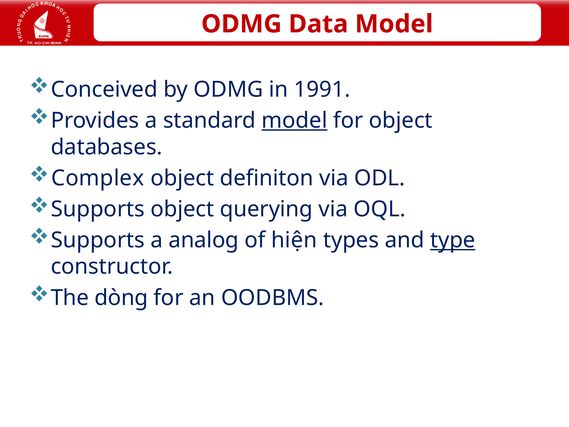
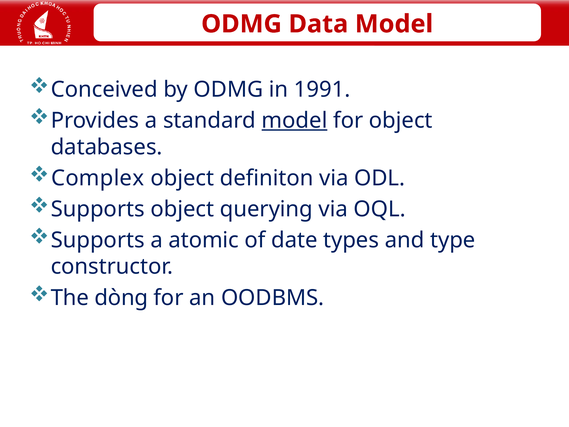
analog: analog -> atomic (204, 240)
hiện: hiện -> date (294, 240)
type underline: present -> none (453, 240)
